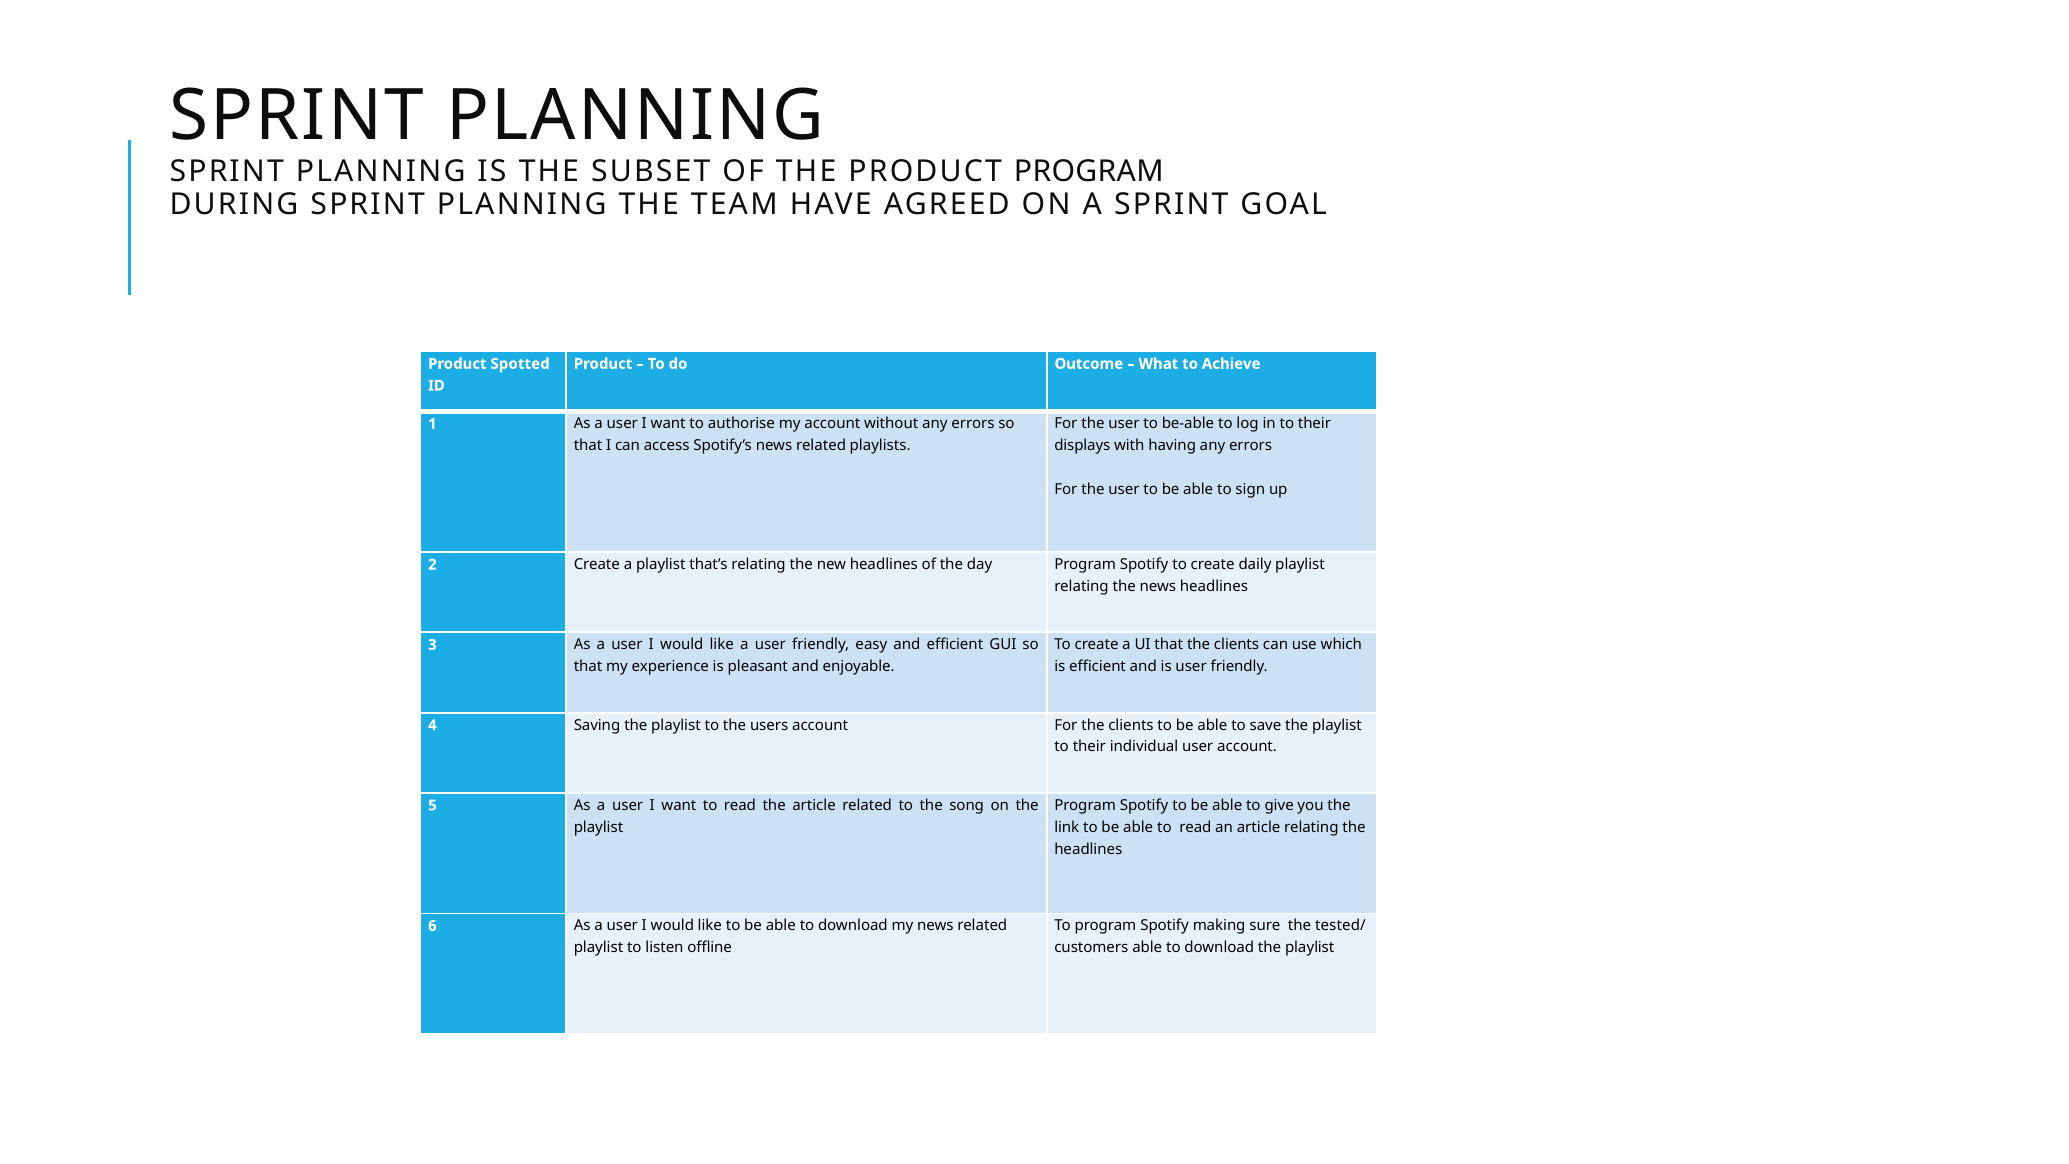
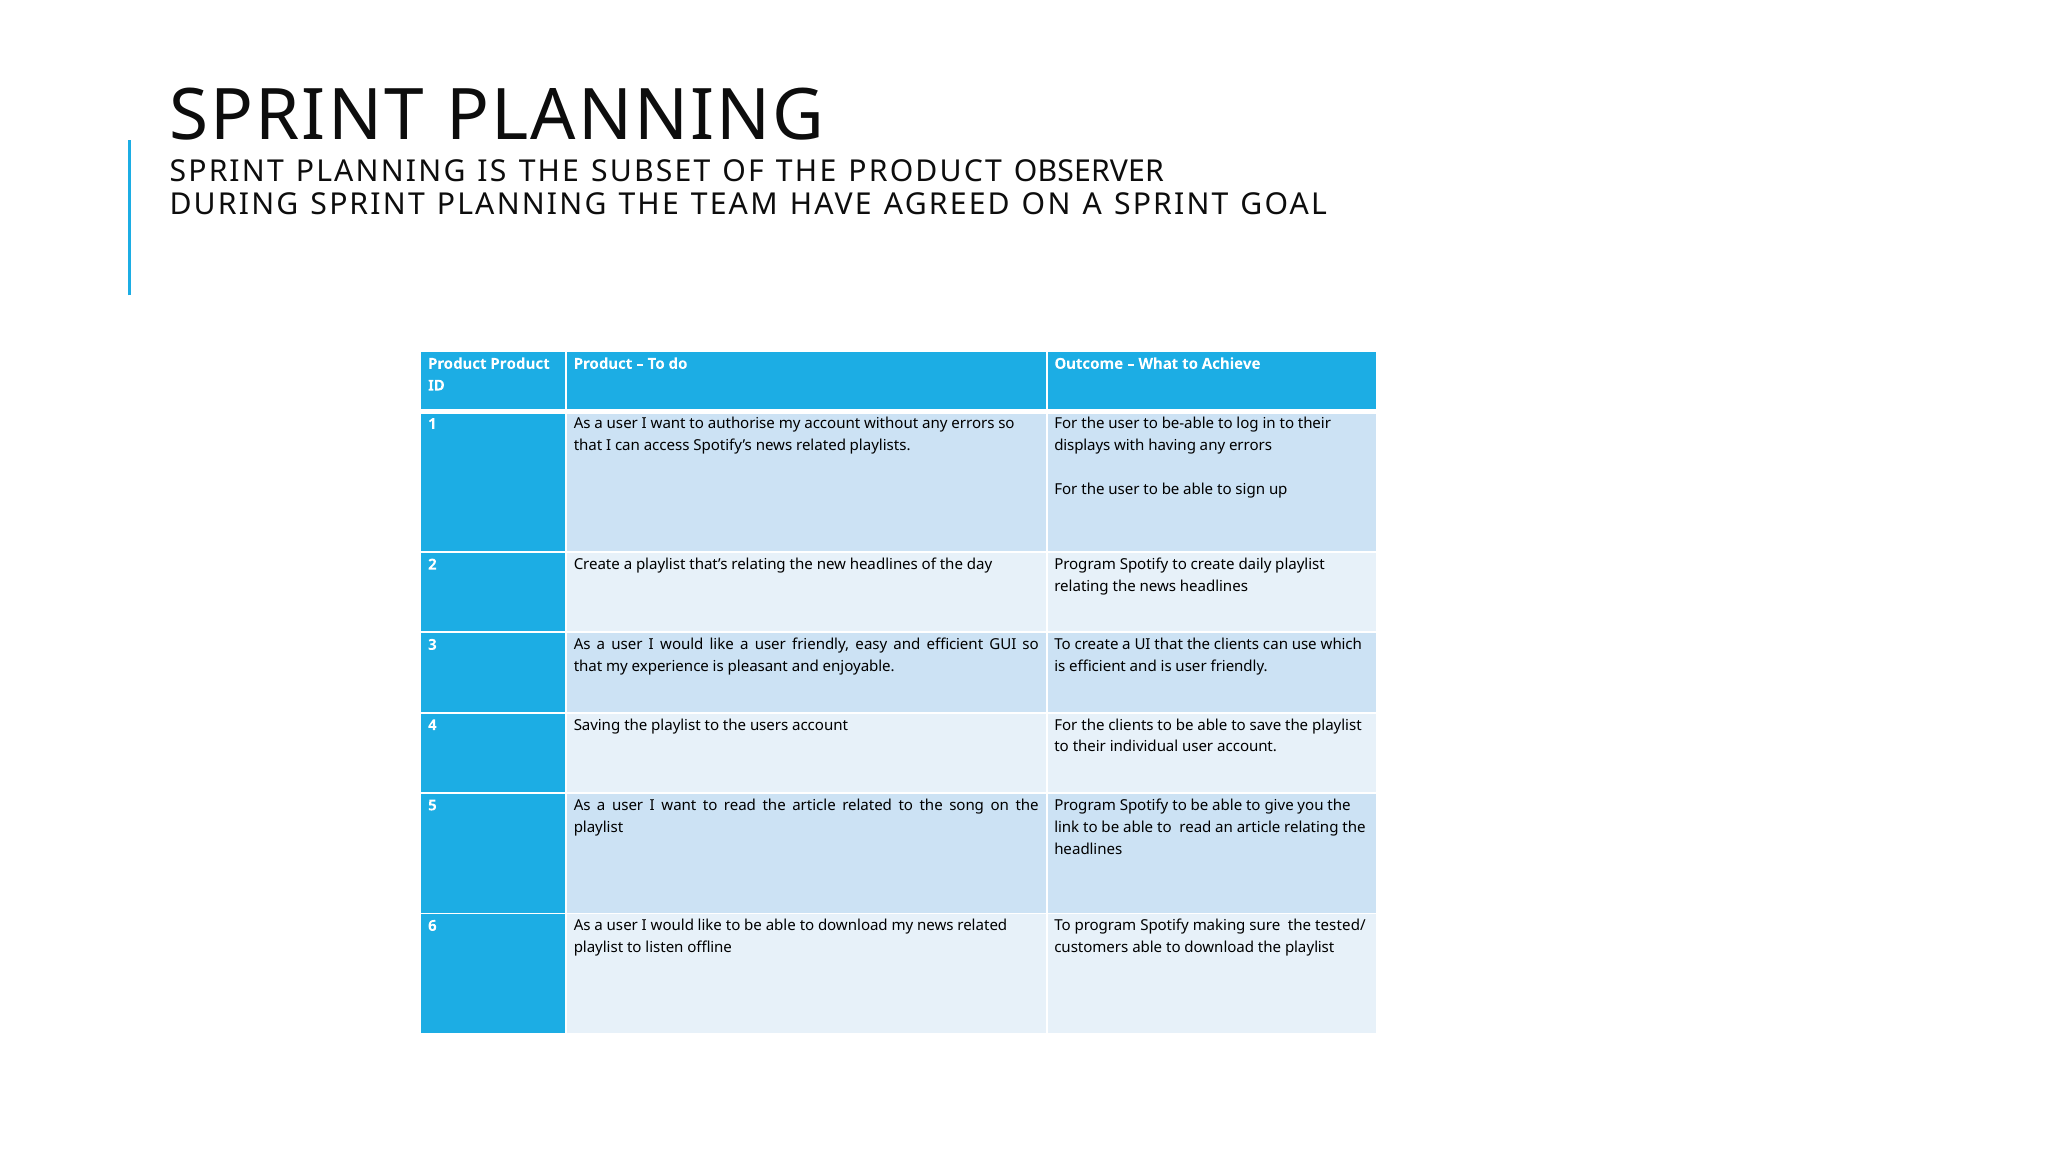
PRODUCT PROGRAM: PROGRAM -> OBSERVER (1089, 171)
Product Spotted: Spotted -> Product (520, 364)
